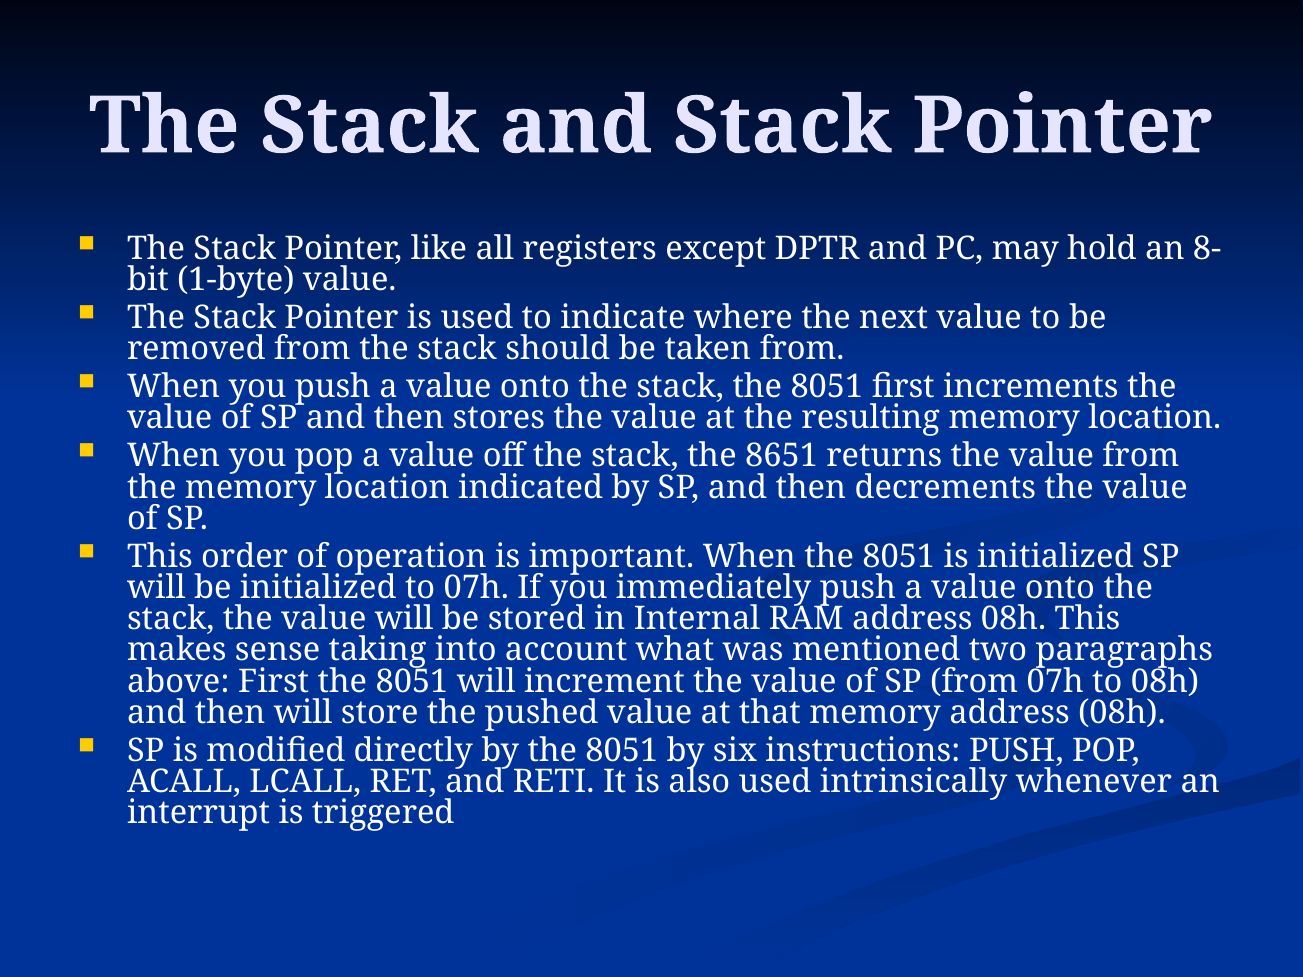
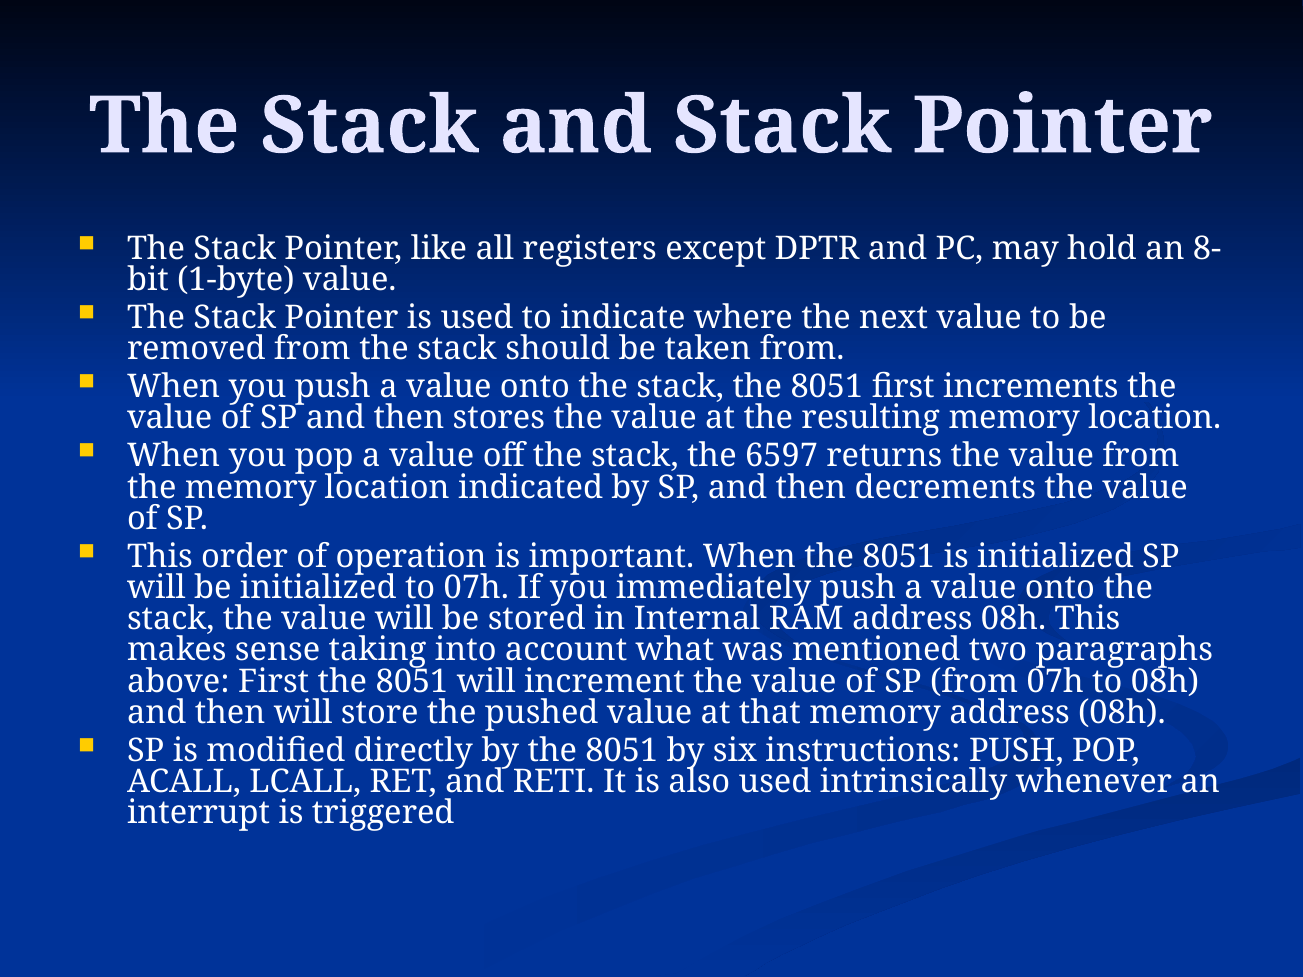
8651: 8651 -> 6597 (782, 456)
